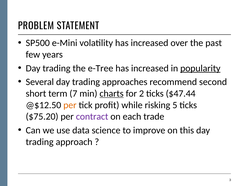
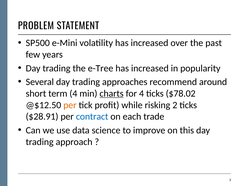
popularity underline: present -> none (200, 68)
second: second -> around (213, 82)
term 7: 7 -> 4 (73, 93)
for 2: 2 -> 4 (142, 93)
$47.44: $47.44 -> $78.02 (181, 93)
5: 5 -> 2 (175, 105)
$75.20: $75.20 -> $28.91 (42, 117)
contract colour: purple -> blue (92, 117)
